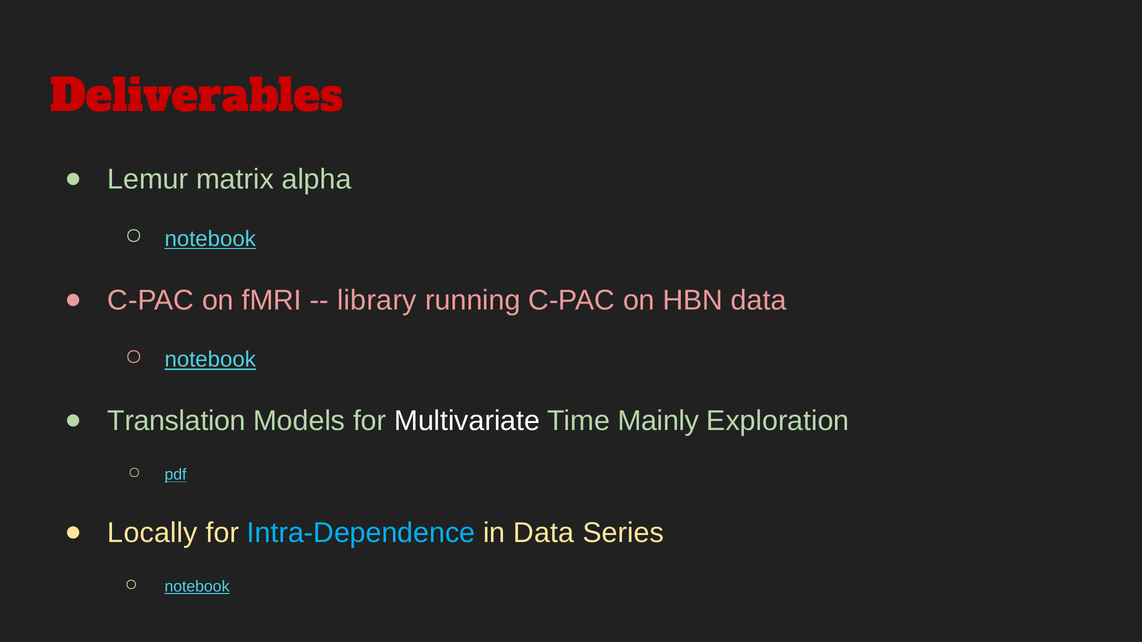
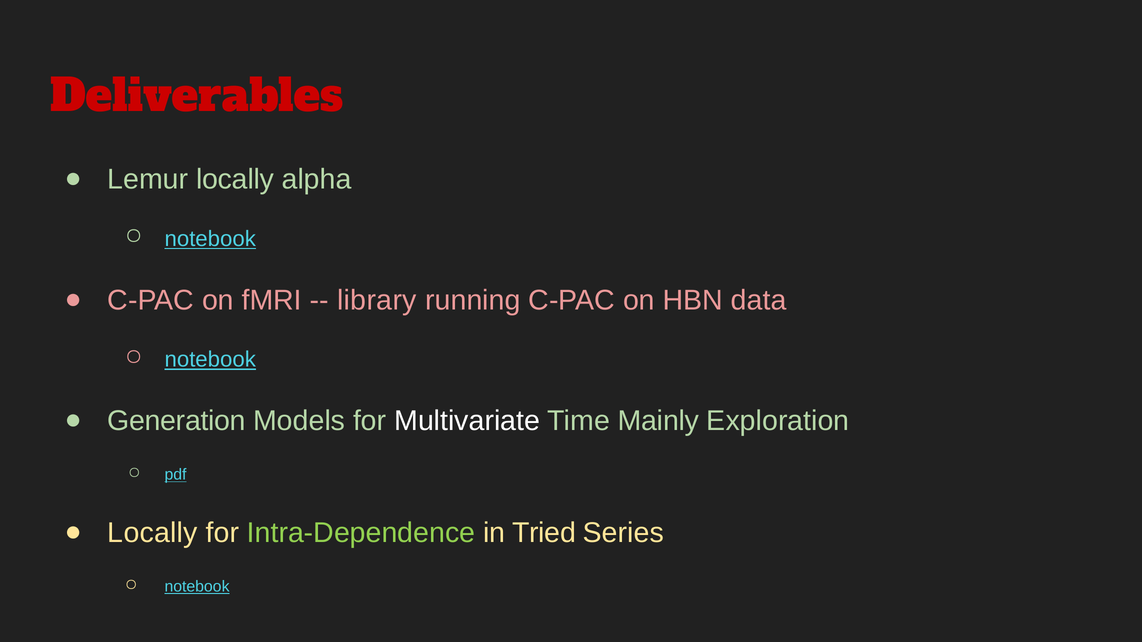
Lemur matrix: matrix -> locally (235, 180)
Translation: Translation -> Generation (177, 421)
Intra-Dependence colour: light blue -> light green (361, 533)
in Data: Data -> Tried (544, 533)
